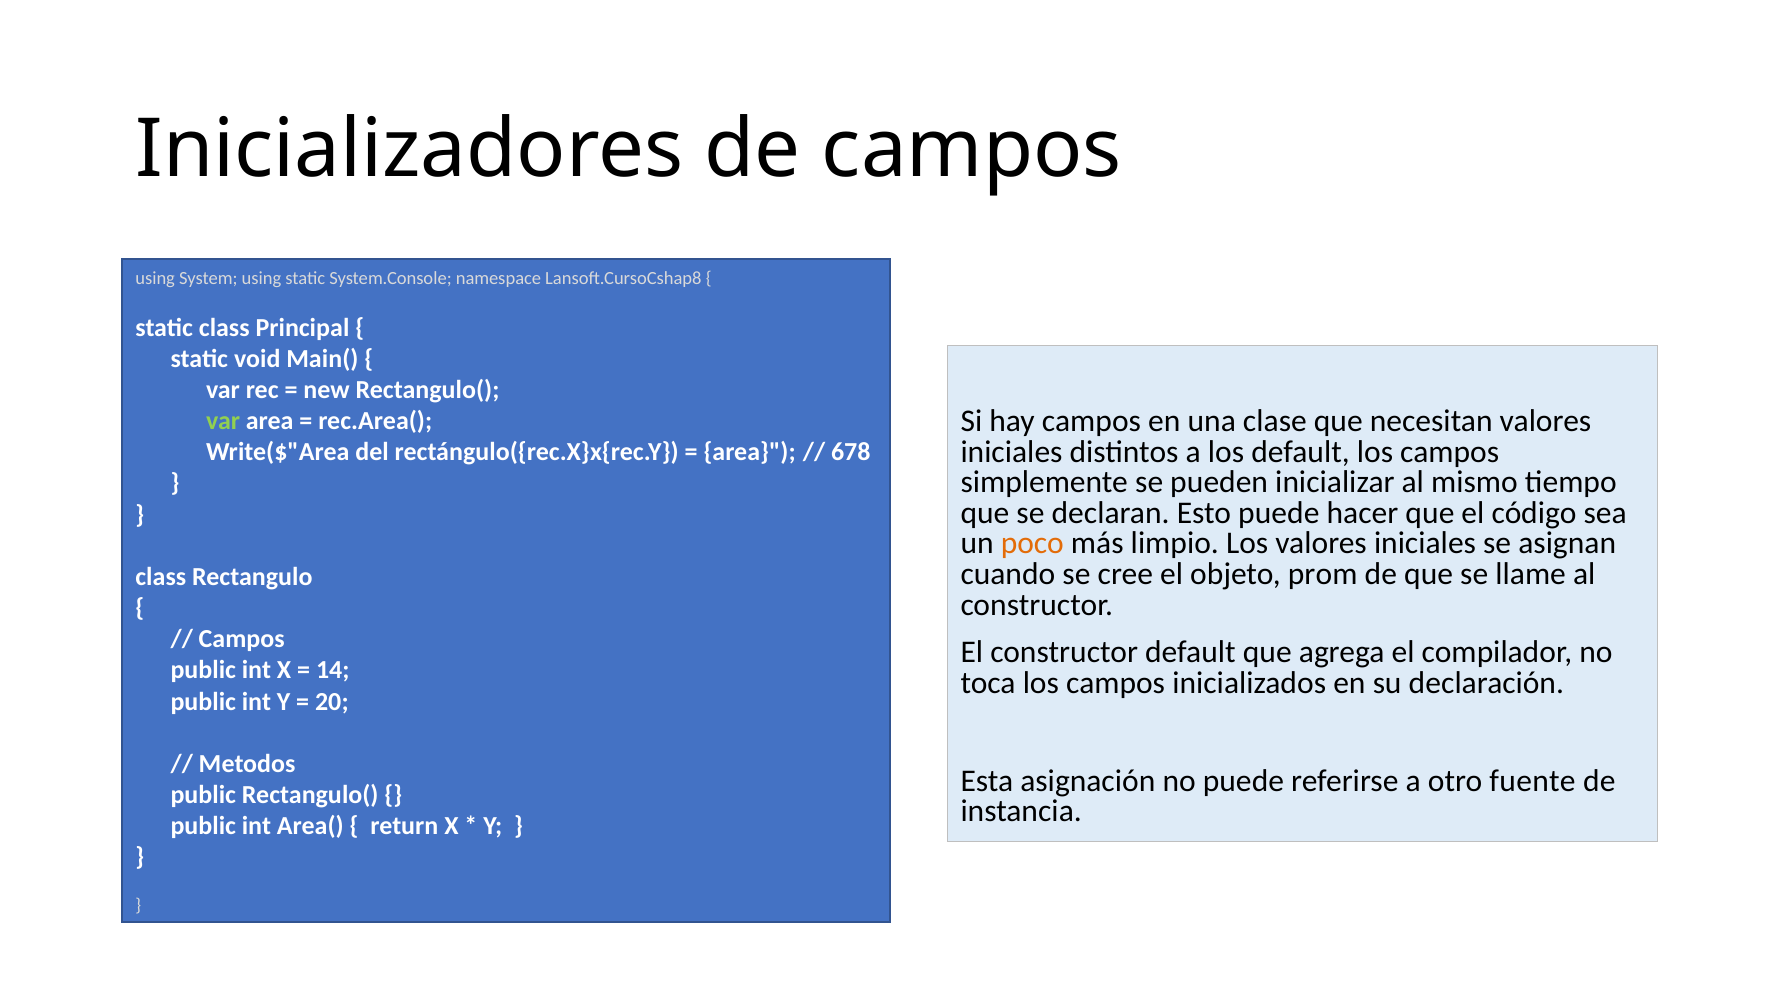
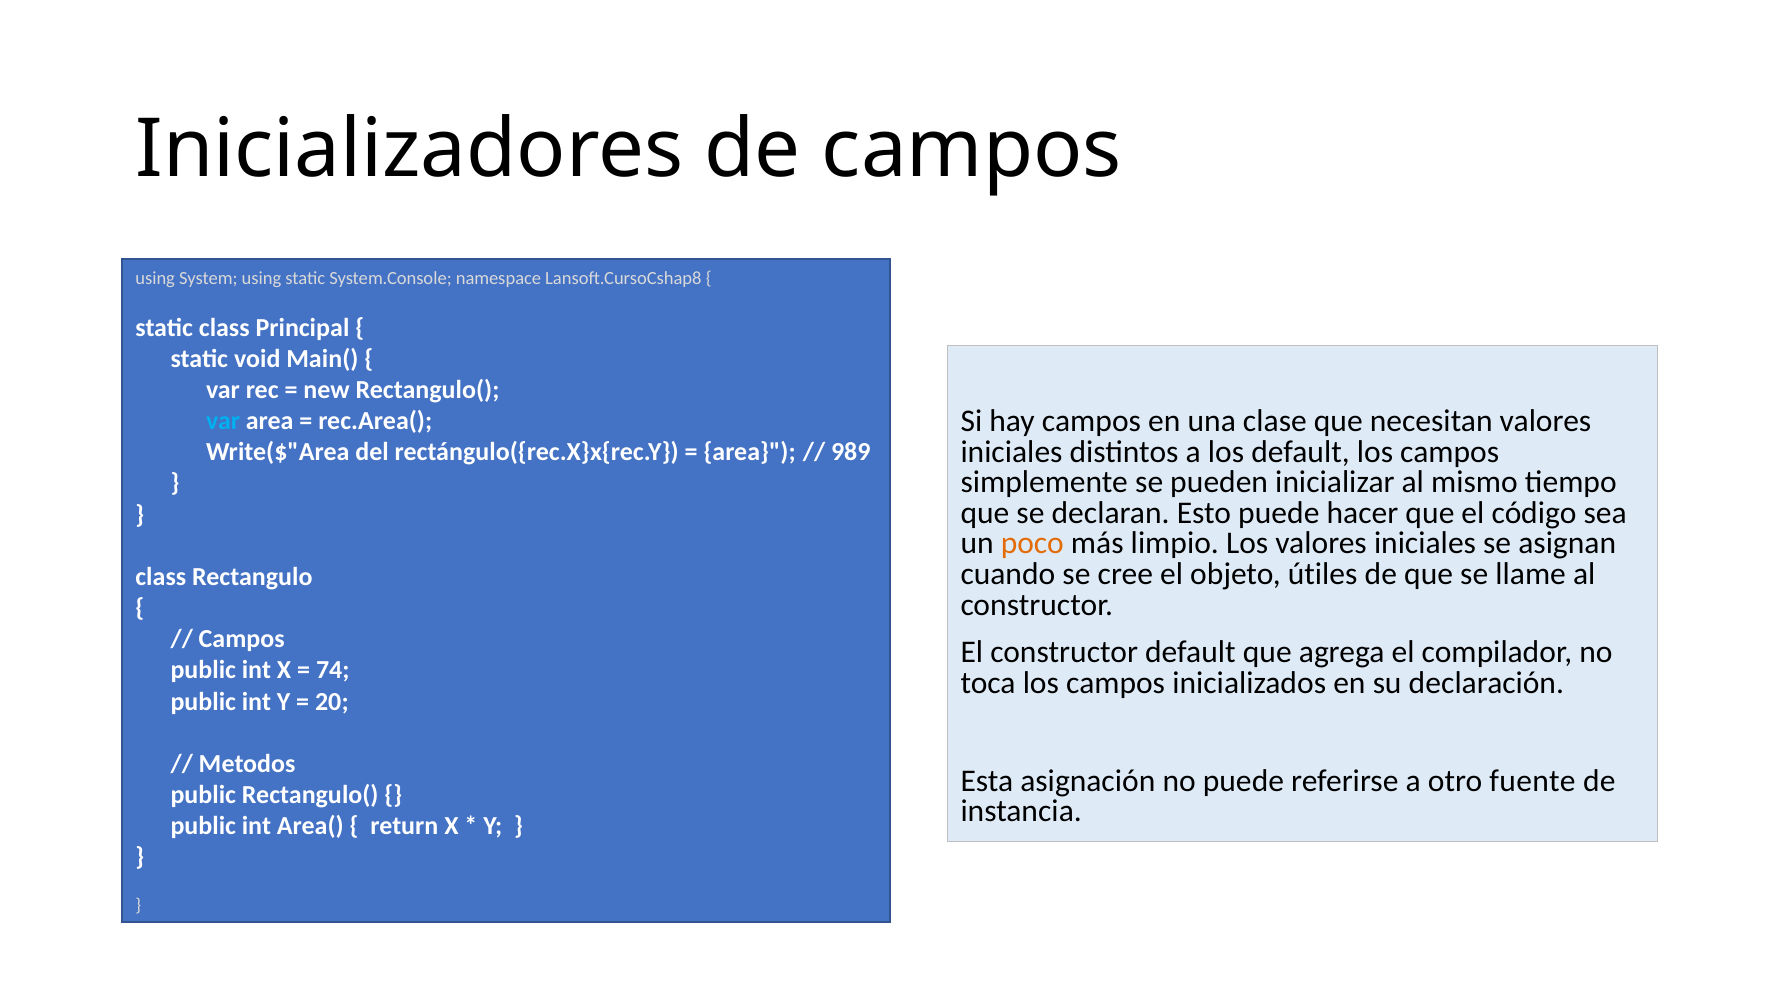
var colour: light green -> light blue (223, 421)
678: 678 -> 989 (851, 452)
prom: prom -> útiles (1323, 574)
14: 14 -> 74 (333, 671)
